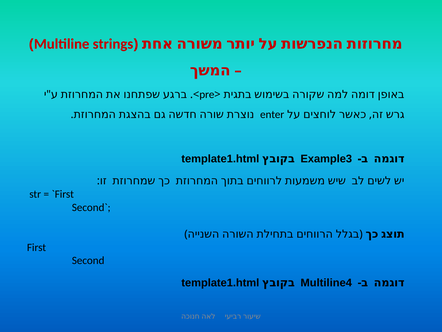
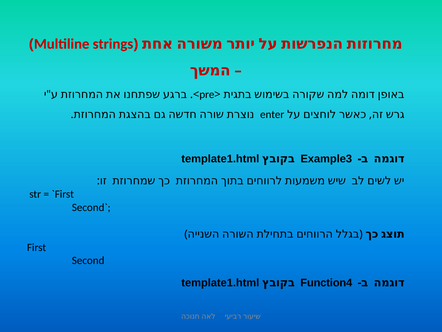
Multiline4: Multiline4 -> Function4 (326, 282)
